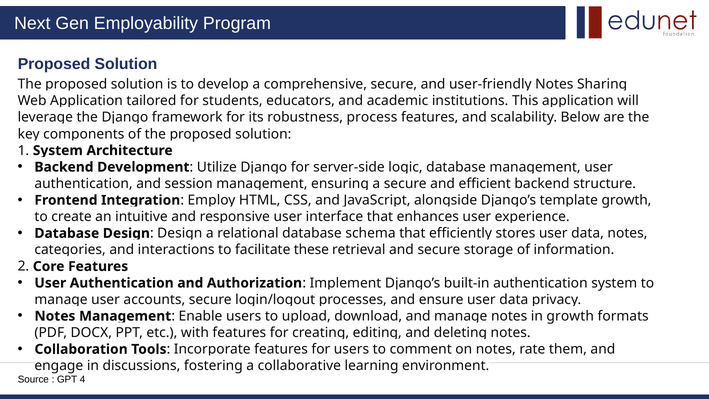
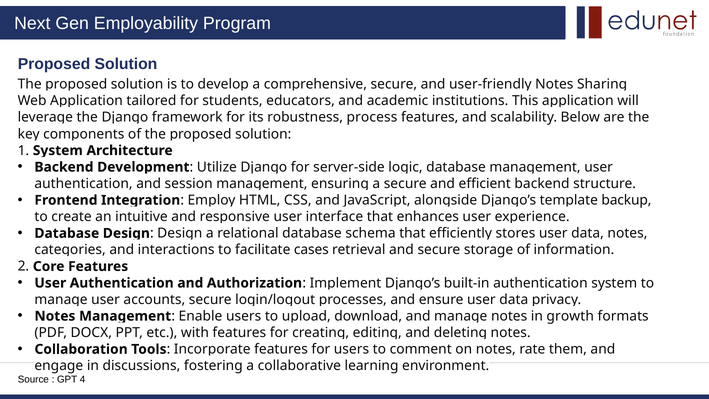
growth: growth -> backup (626, 200)
these: these -> cases (311, 250)
